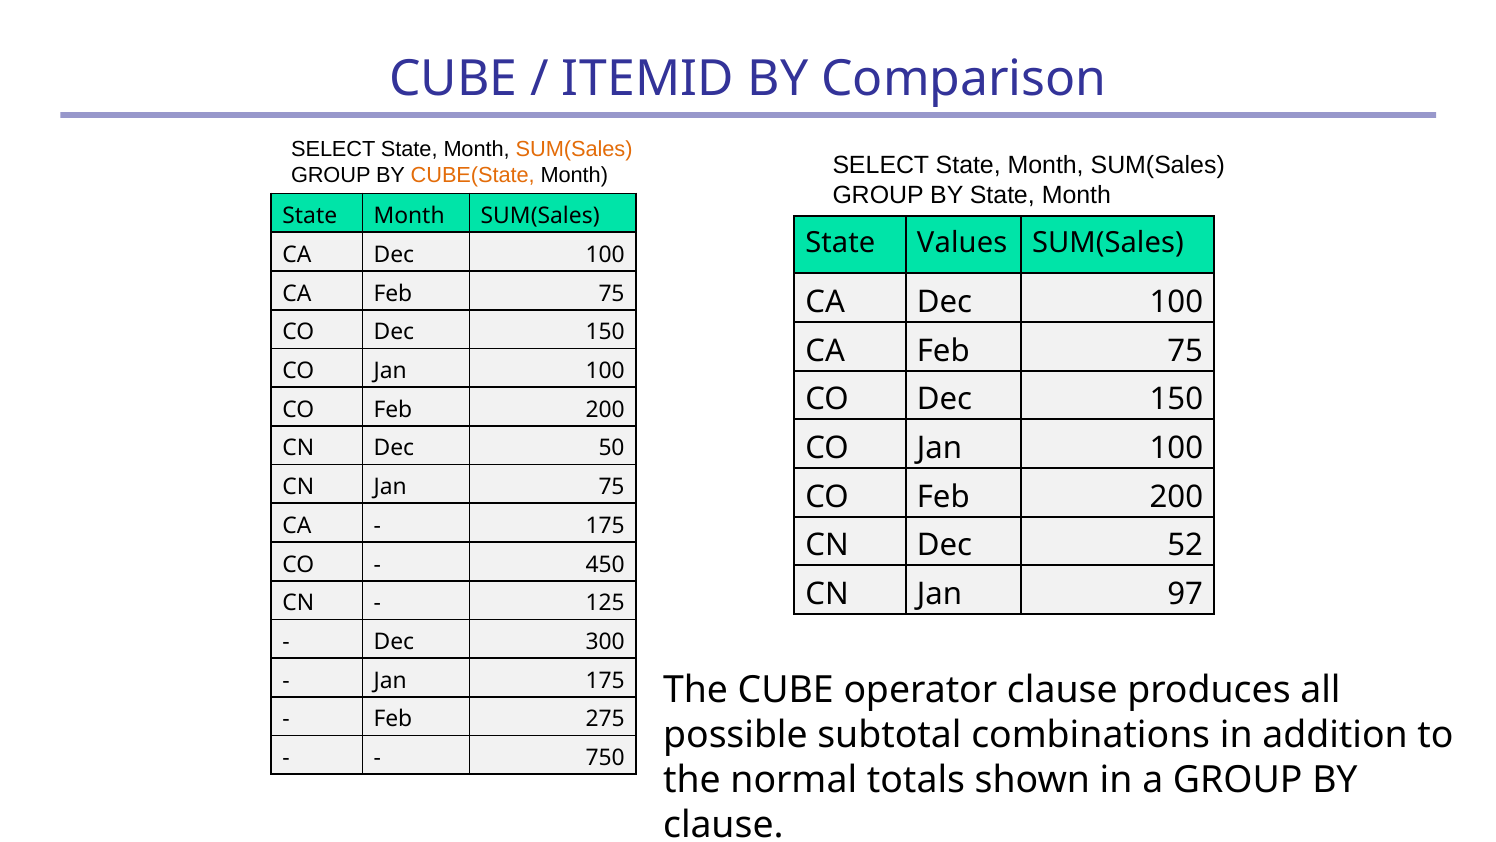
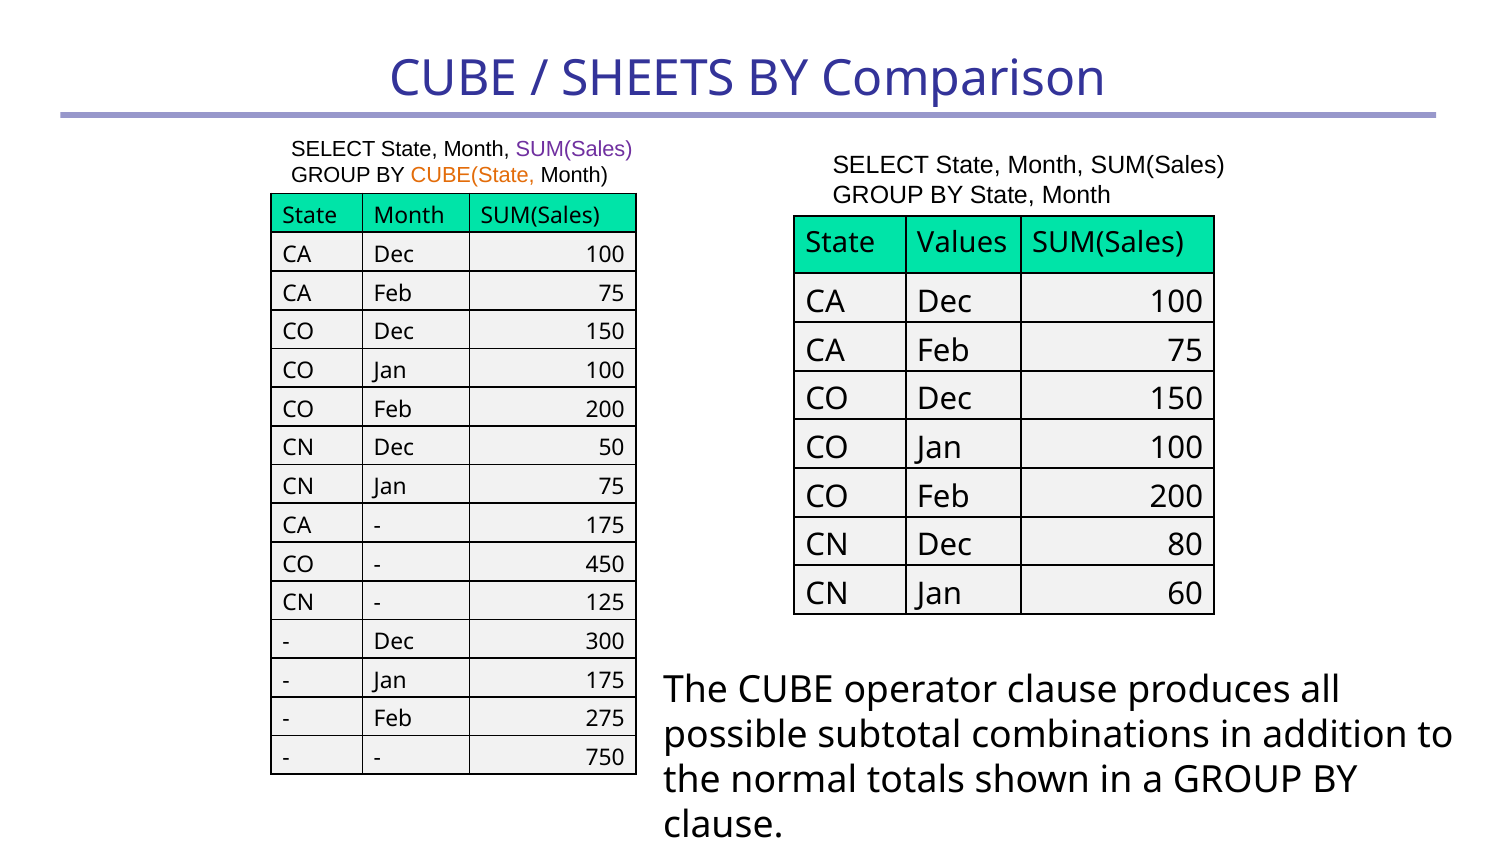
ITEMID: ITEMID -> SHEETS (648, 79)
SUM(Sales colour: orange -> purple (574, 149)
52: 52 -> 80 (1185, 545)
97: 97 -> 60 (1185, 594)
